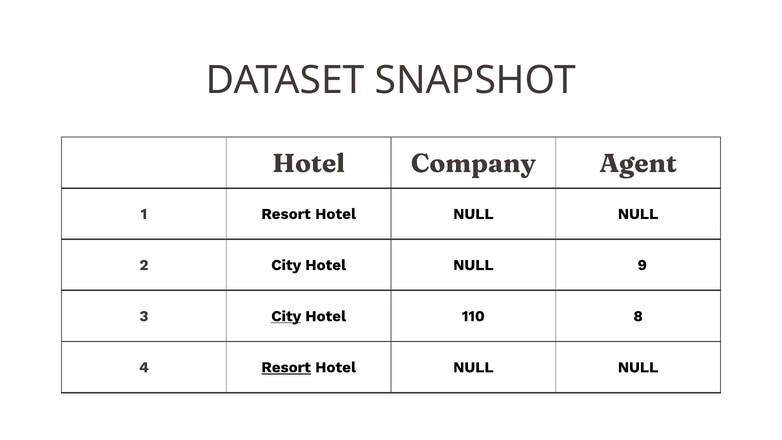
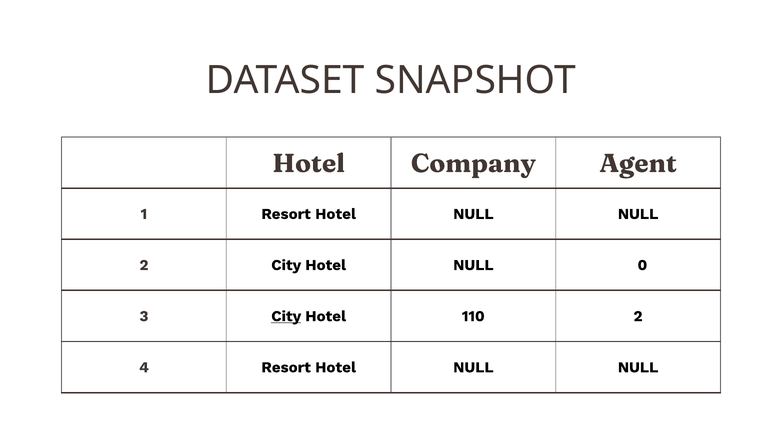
9: 9 -> 0 (642, 265)
110 8: 8 -> 2 (638, 316)
Resort underline: present -> none (286, 367)
